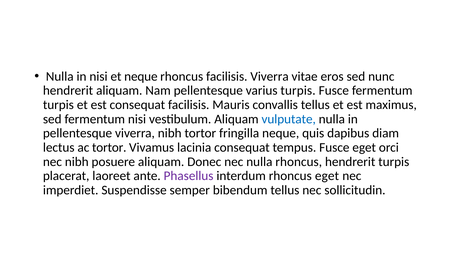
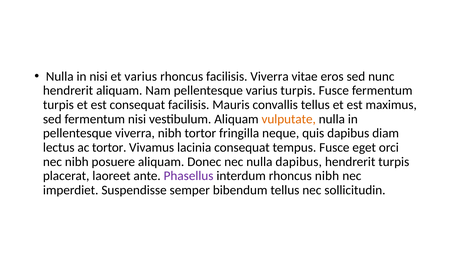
et neque: neque -> varius (141, 76)
vulputate colour: blue -> orange (289, 119)
nulla rhoncus: rhoncus -> dapibus (299, 162)
rhoncus eget: eget -> nibh (327, 176)
